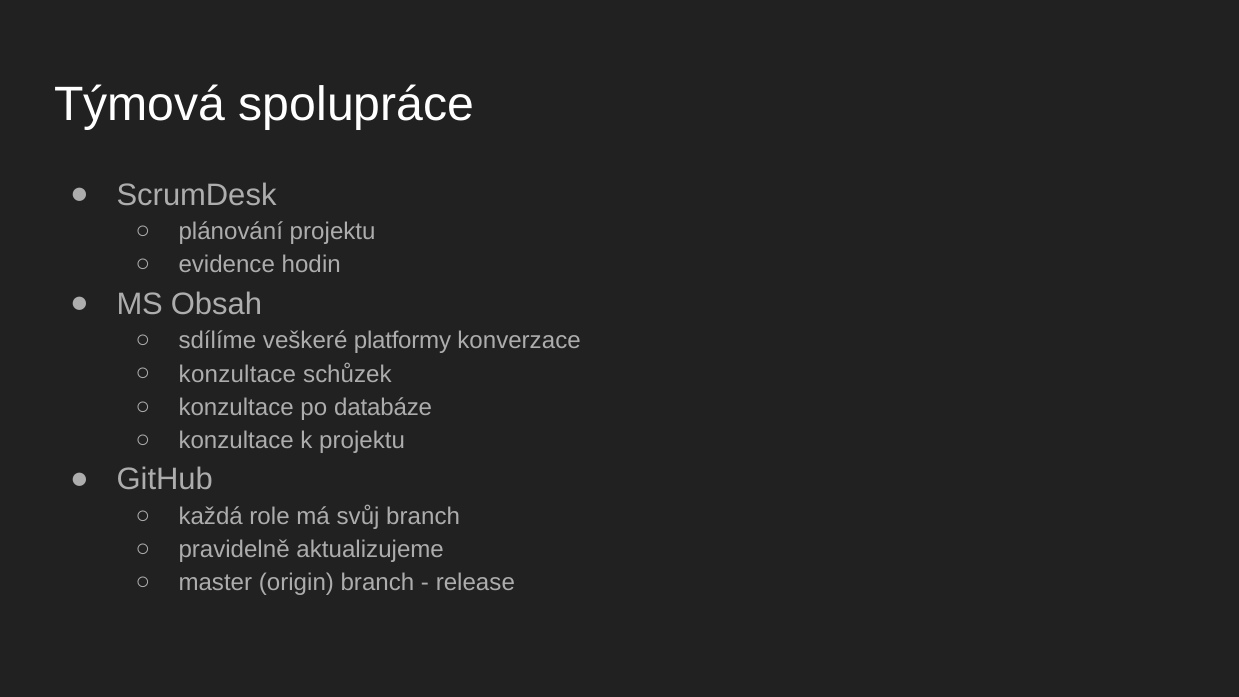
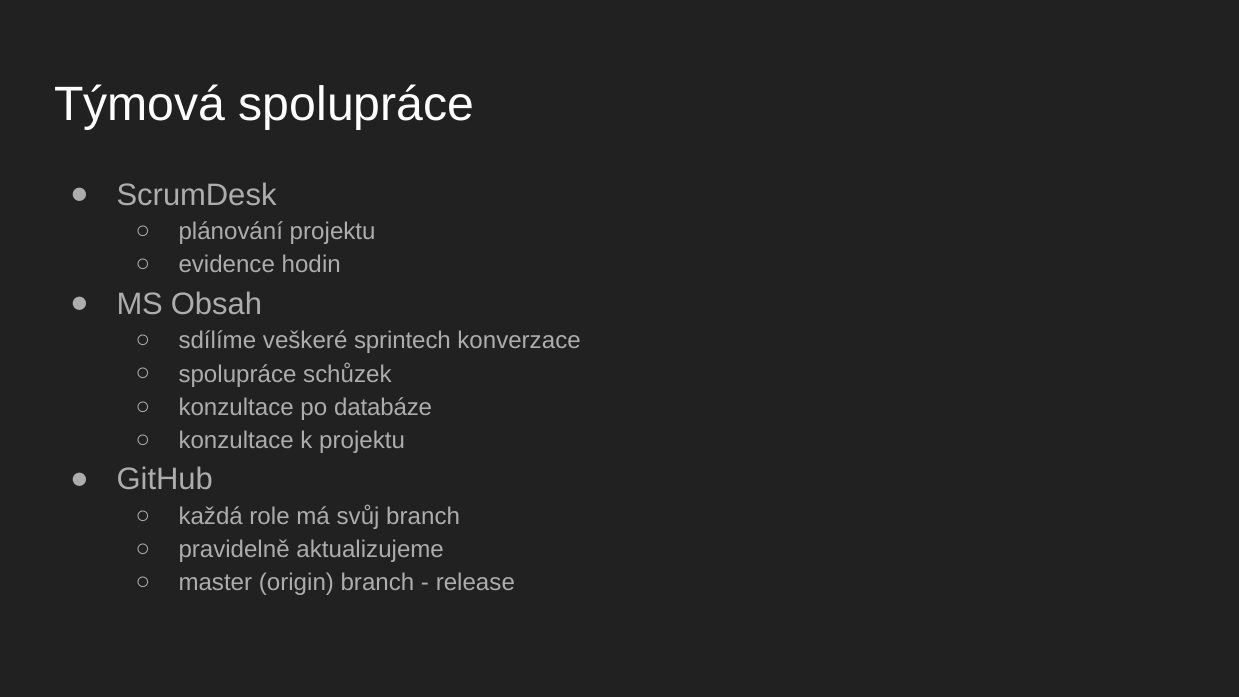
platformy: platformy -> sprintech (402, 341)
konzultace: konzultace -> spolupráce (237, 374)
